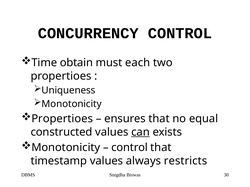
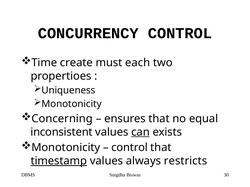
obtain: obtain -> create (76, 63)
Propertioes: Propertioes -> Concerning (62, 119)
constructed: constructed -> inconsistent (62, 132)
timestamp underline: none -> present (59, 161)
